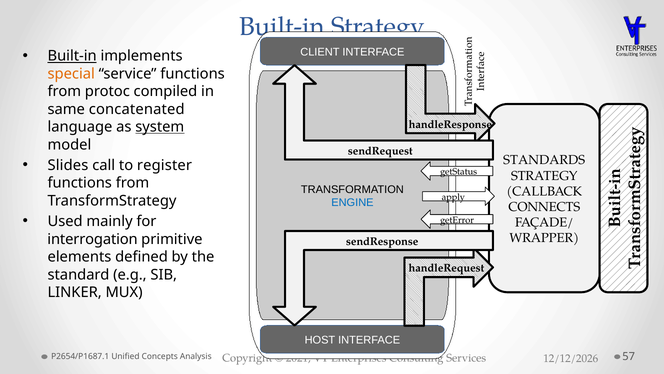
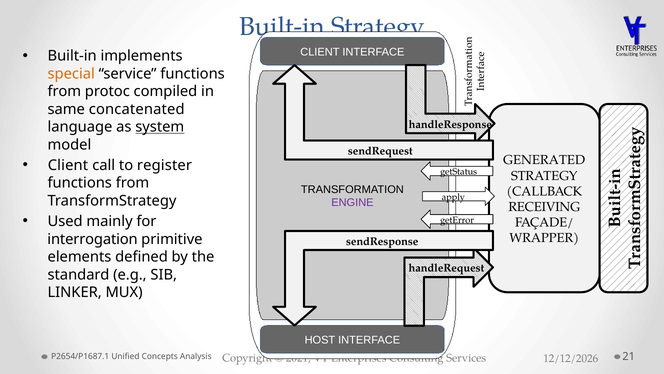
Built-in underline: present -> none (72, 56)
STANDARDS: STANDARDS -> GENERATED (544, 160)
Slides: Slides -> Client (68, 165)
ENGINE colour: blue -> purple (352, 202)
CONNECTS: CONNECTS -> RECEIVING (544, 207)
57: 57 -> 21 (629, 356)
